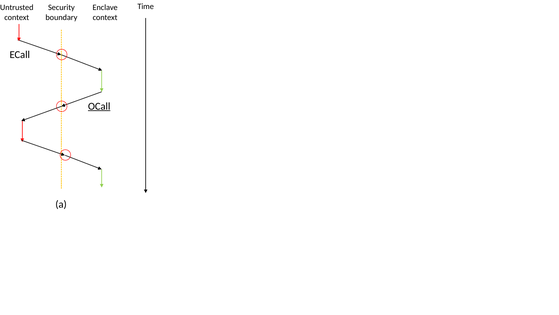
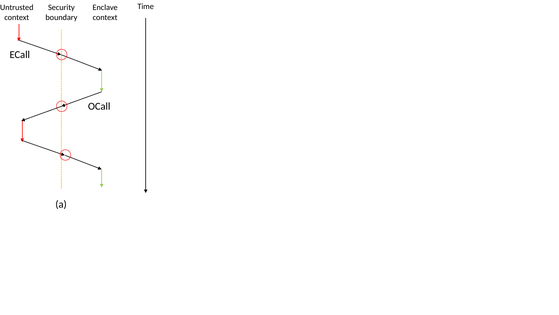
OCall underline: present -> none (99, 106)
